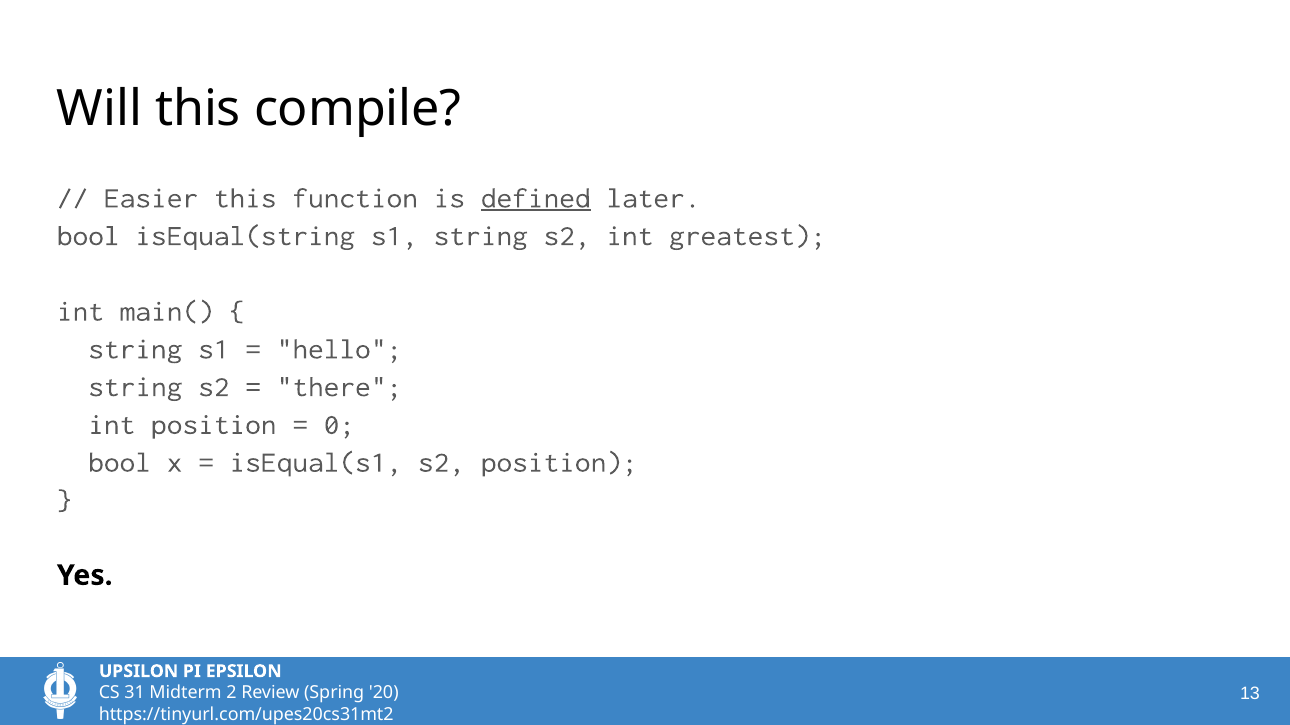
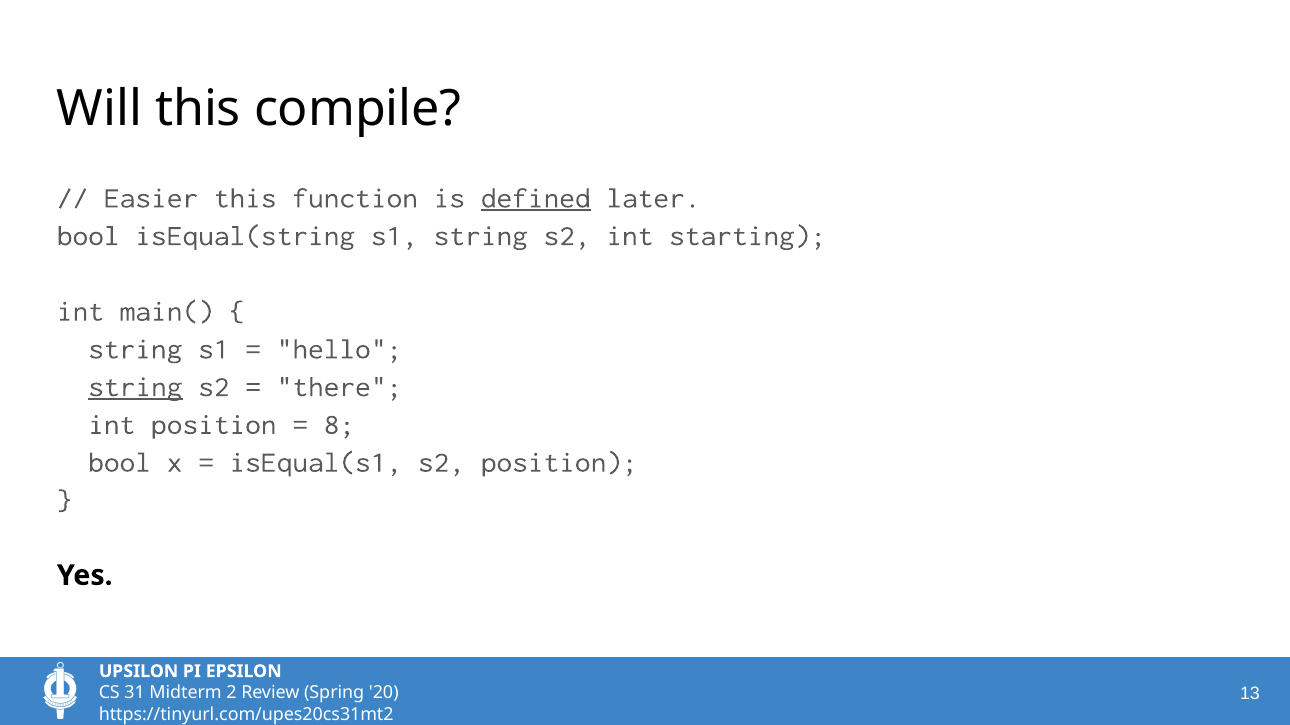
greatest: greatest -> starting (748, 236)
string underline: none -> present (135, 387)
0: 0 -> 8 (339, 425)
